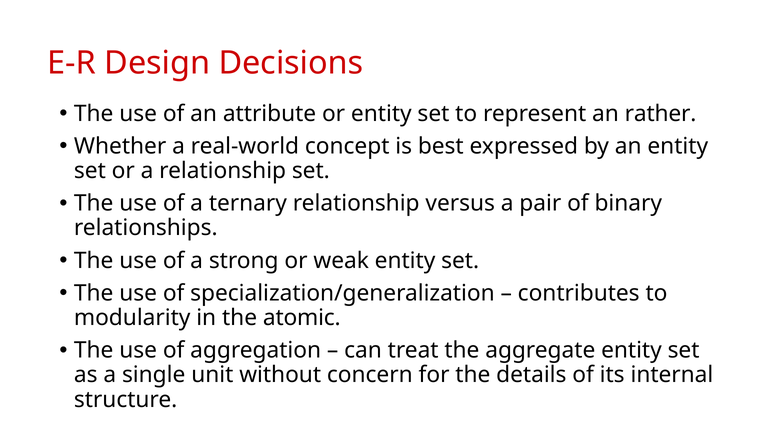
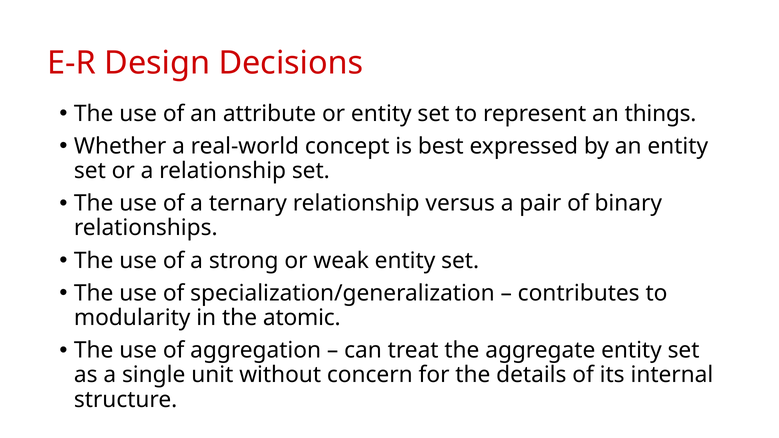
rather: rather -> things (661, 114)
